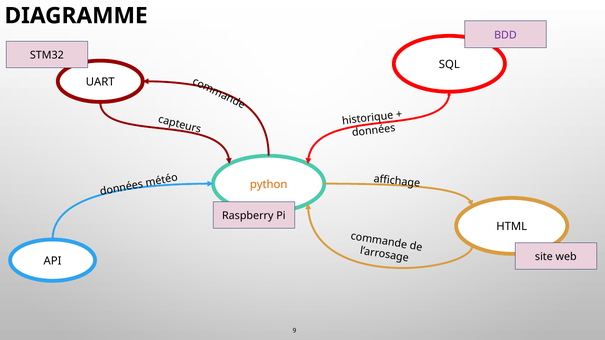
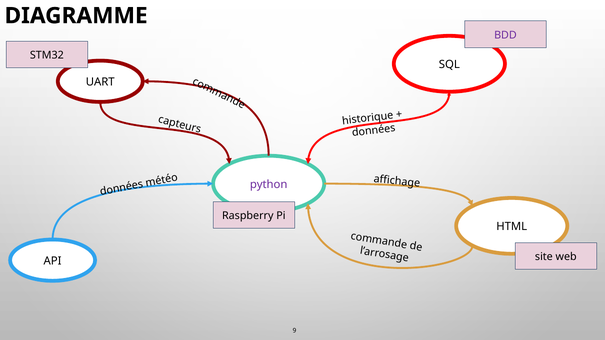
python colour: orange -> purple (269, 185)
